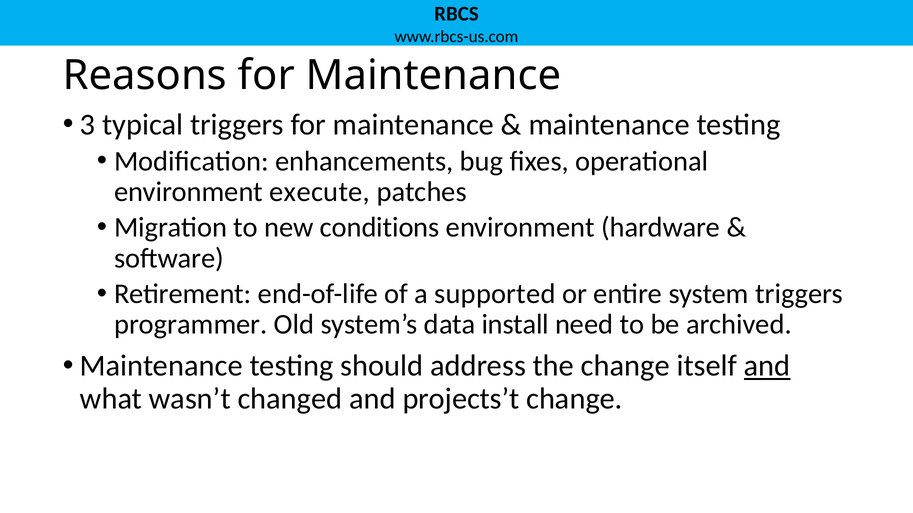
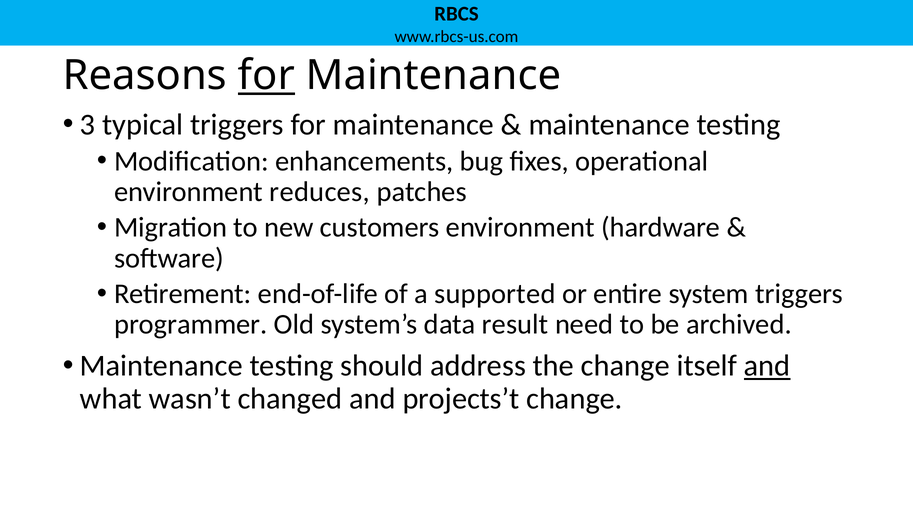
for underline: none -> present (266, 76)
execute: execute -> reduces (320, 192)
conditions: conditions -> customers (380, 228)
install: install -> result (515, 325)
